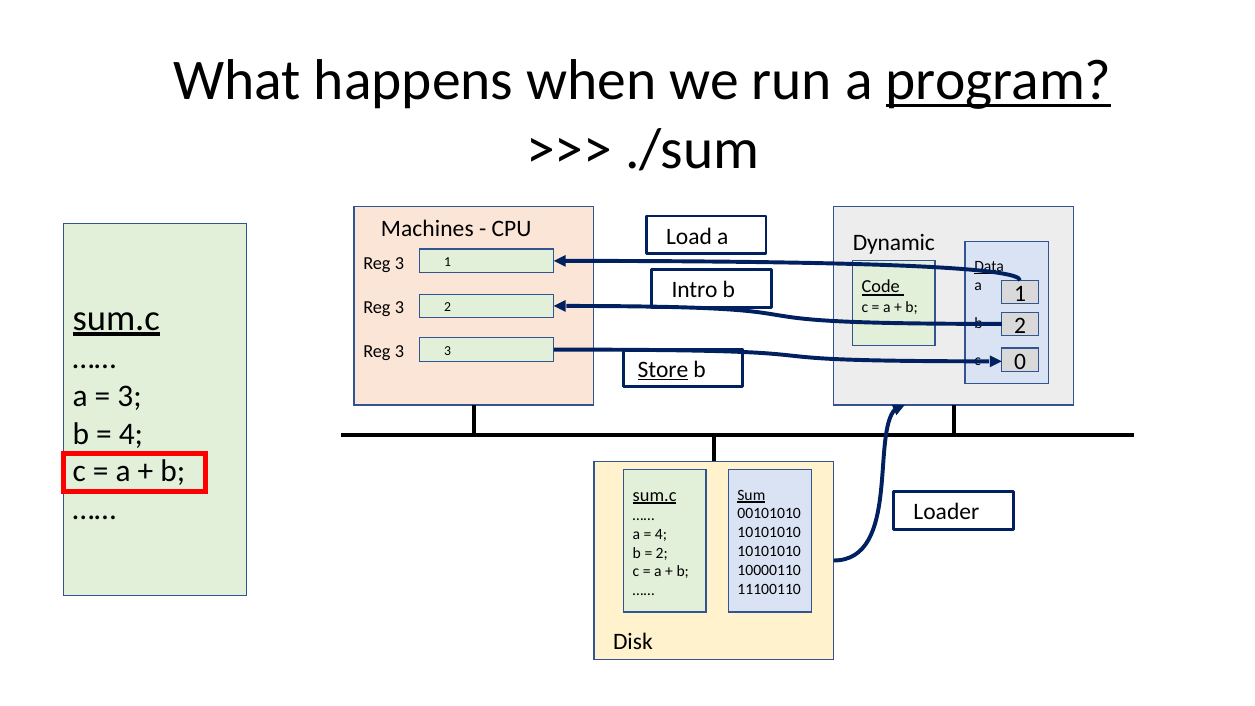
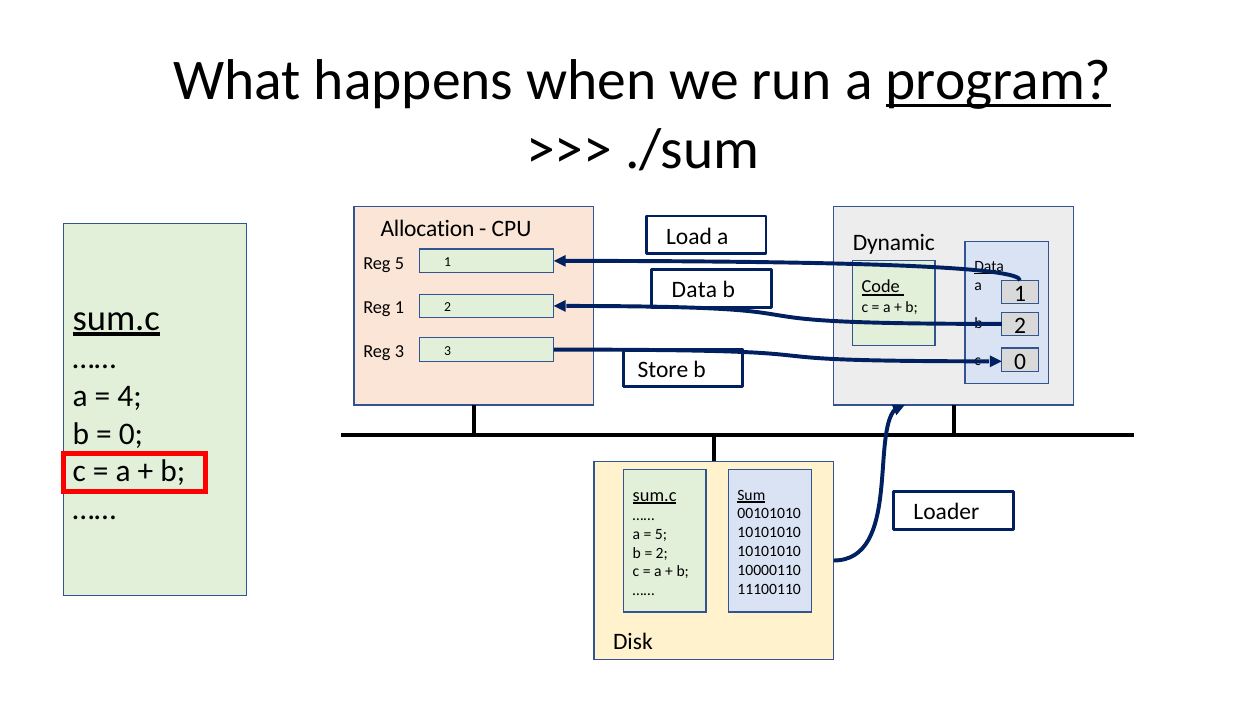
Machines: Machines -> Allocation (427, 229)
3: 3 -> 5 (399, 263)
Intro: Intro -> Data (694, 290)
3: 3 -> 1 (399, 307)
Store underline: present -> none (663, 369)
3: 3 -> 4 (130, 396)
4: 4 -> 0 (131, 434)
4: 4 -> 5 (661, 534)
